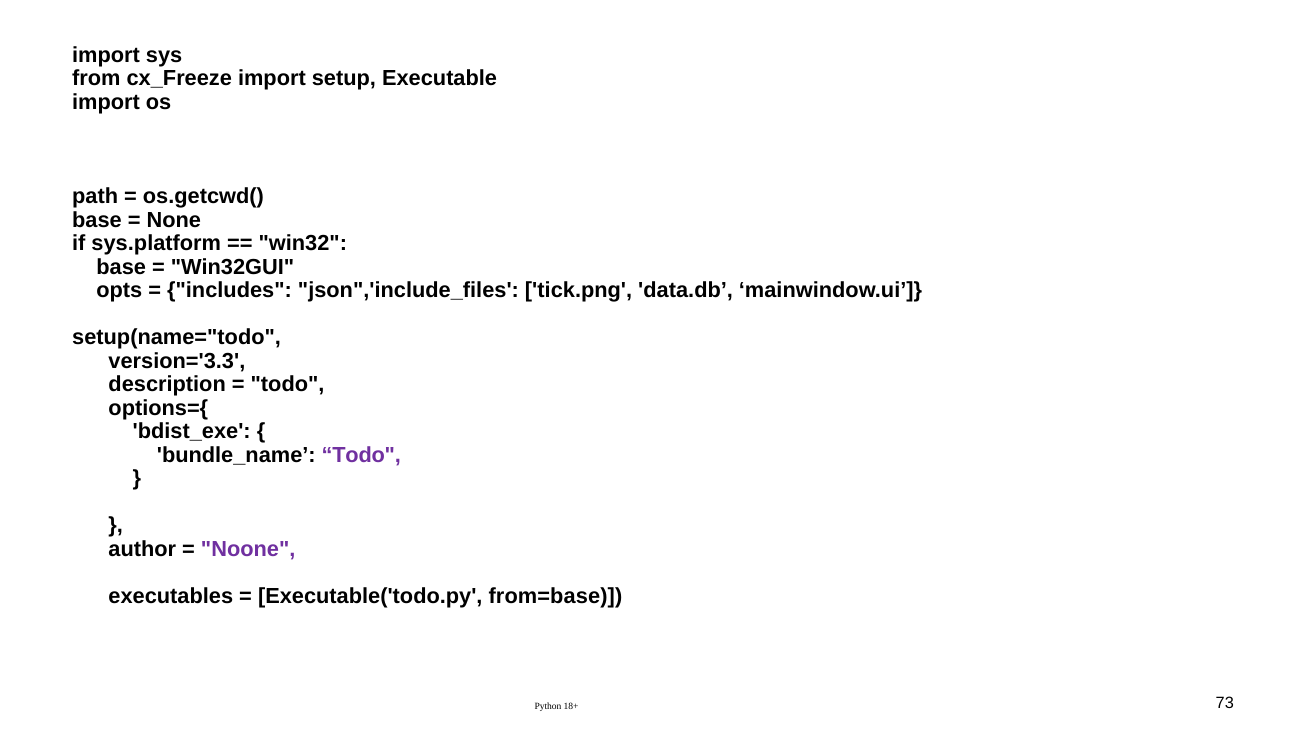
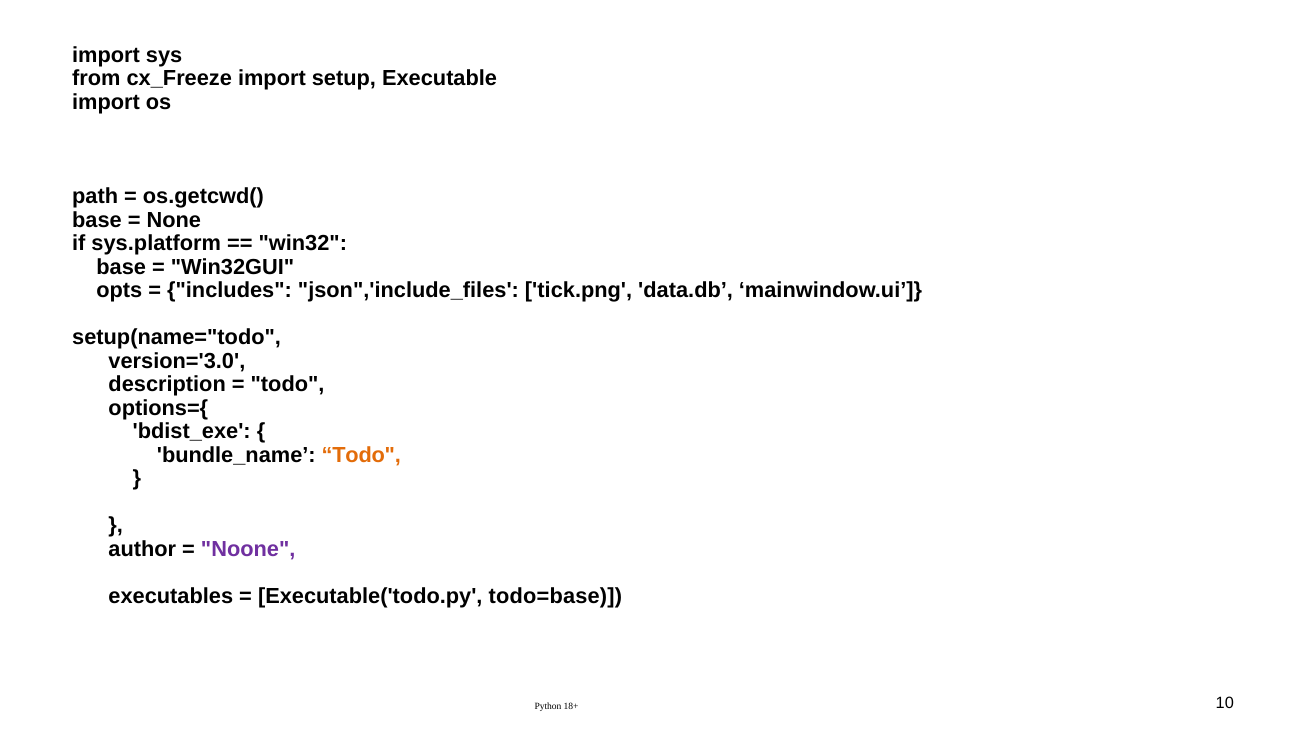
version='3.3: version='3.3 -> version='3.0 (177, 361)
Todo colour: purple -> orange (361, 455)
from=base: from=base -> todo=base (555, 597)
73: 73 -> 10 (1225, 703)
